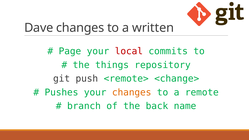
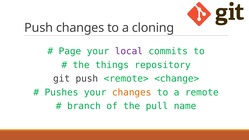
Dave: Dave -> Push (39, 28)
written: written -> cloning (153, 28)
local colour: red -> purple (129, 51)
back: back -> pull (157, 106)
